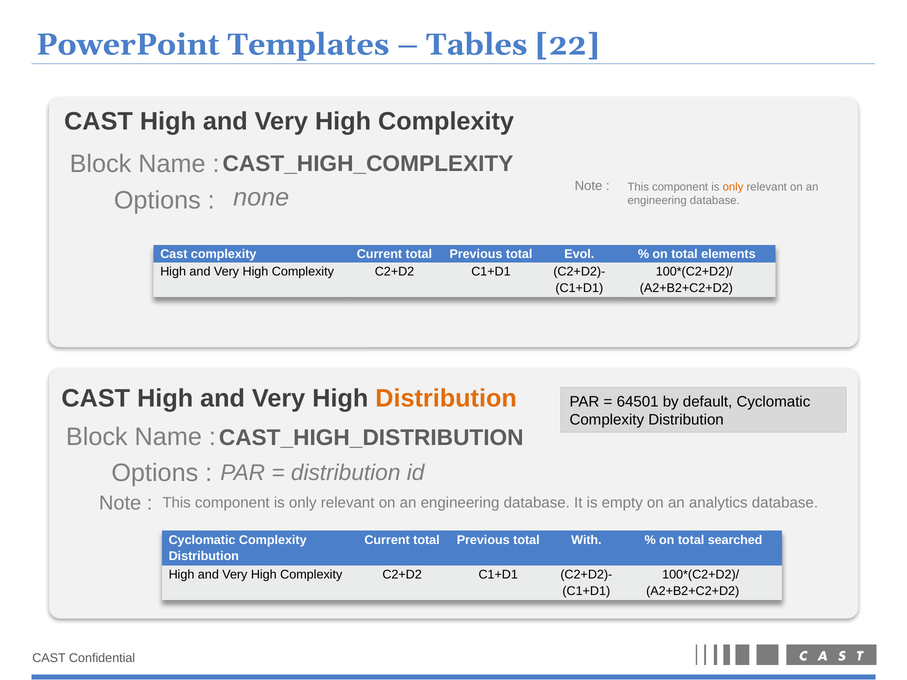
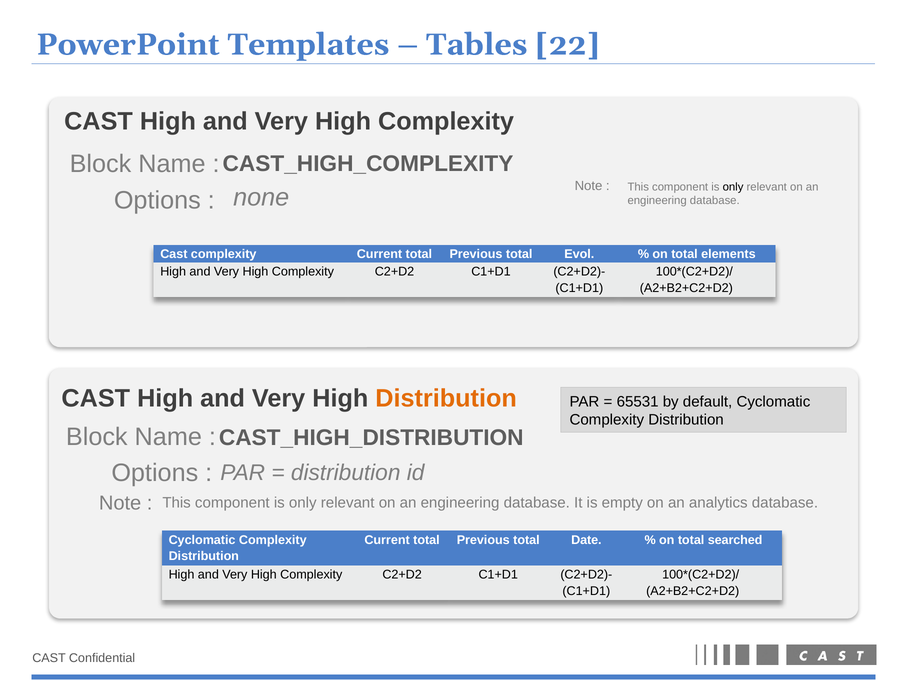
only colour: orange -> black (733, 187)
64501: 64501 -> 65531 (638, 402)
With: With -> Date (586, 540)
